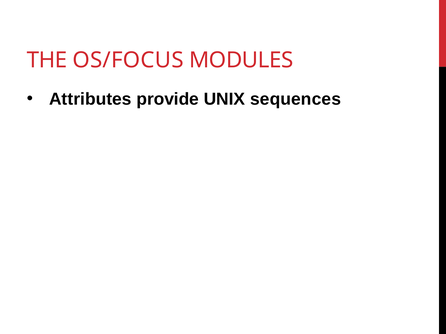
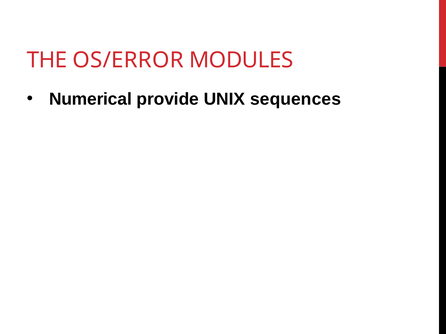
OS/FOCUS: OS/FOCUS -> OS/ERROR (128, 60)
Attributes: Attributes -> Numerical (90, 99)
